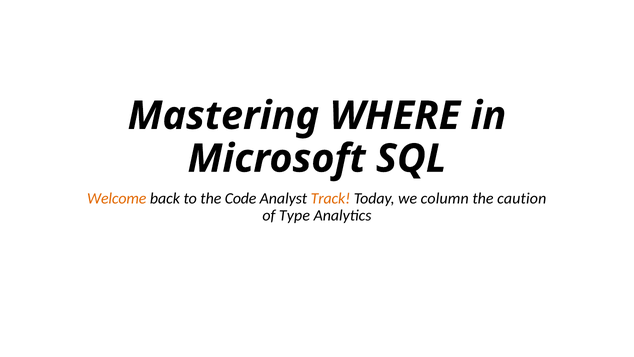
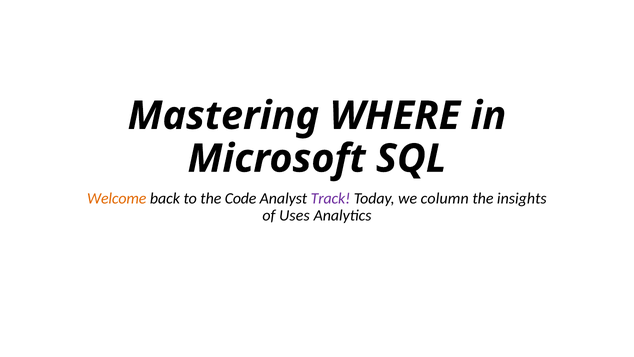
Track colour: orange -> purple (331, 198)
caution: caution -> insights (522, 198)
Type: Type -> Uses (294, 215)
